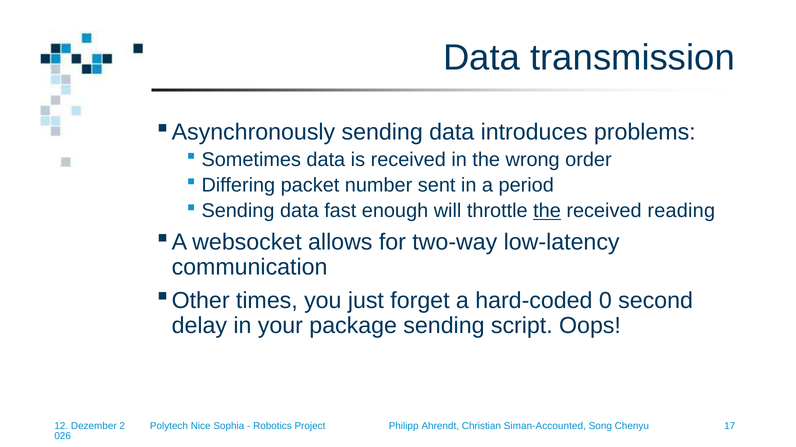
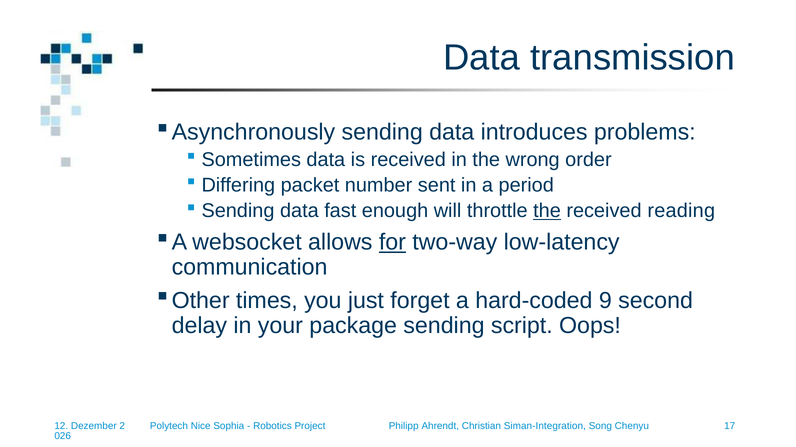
for underline: none -> present (392, 243)
0: 0 -> 9 (605, 301)
Siman-Accounted: Siman-Accounted -> Siman-Integration (545, 427)
